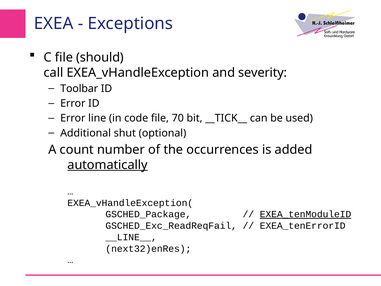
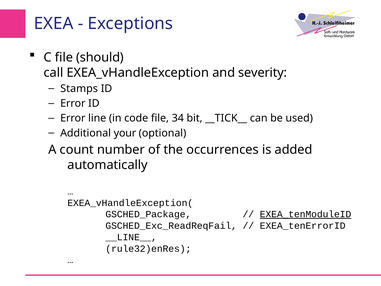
Toolbar: Toolbar -> Stamps (79, 88)
70: 70 -> 34 (178, 118)
shut: shut -> your (125, 133)
automatically underline: present -> none (108, 165)
next32)enRes: next32)enRes -> rule32)enRes (148, 248)
